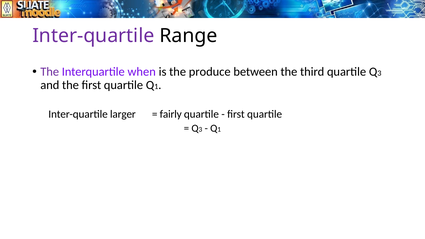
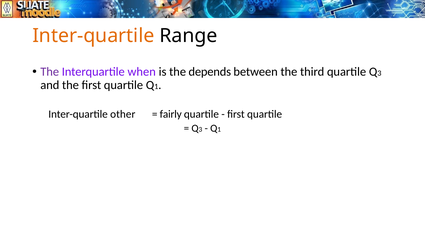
Inter-quartile colour: purple -> orange (93, 36)
produce: produce -> depends (210, 72)
larger: larger -> other (123, 114)
